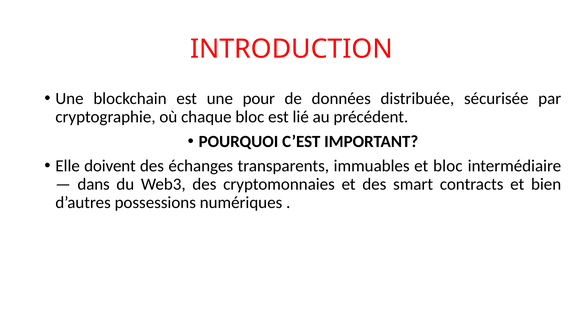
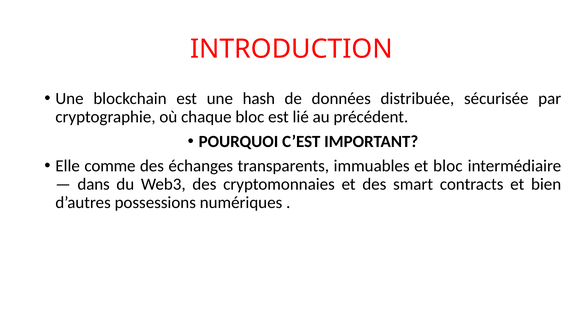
pour: pour -> hash (259, 99)
doivent: doivent -> comme (110, 166)
